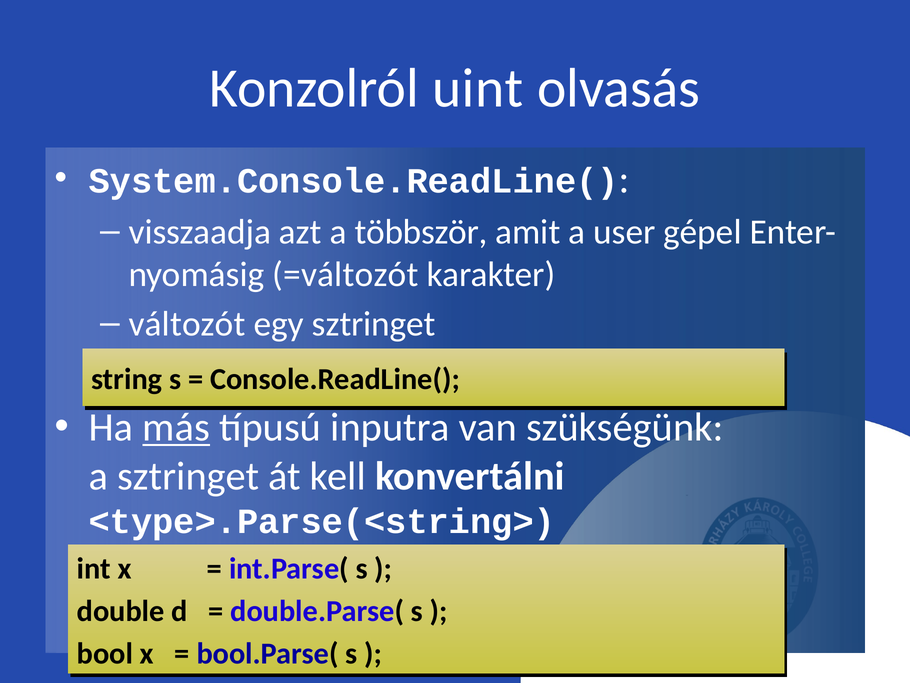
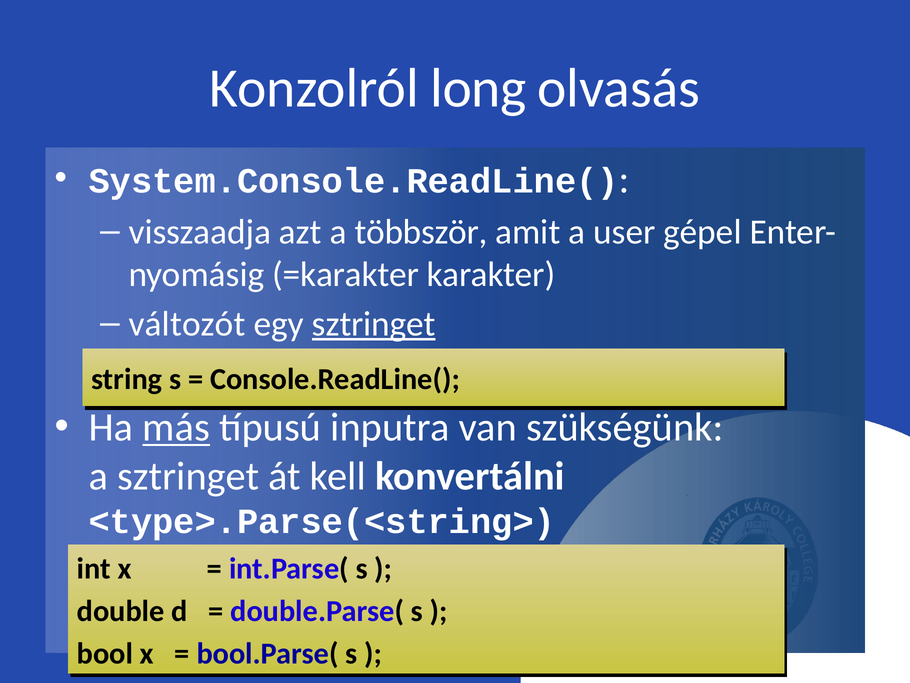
uint: uint -> long (478, 88)
=változót: =változót -> =karakter (346, 274)
sztringet underline: none -> present (374, 324)
